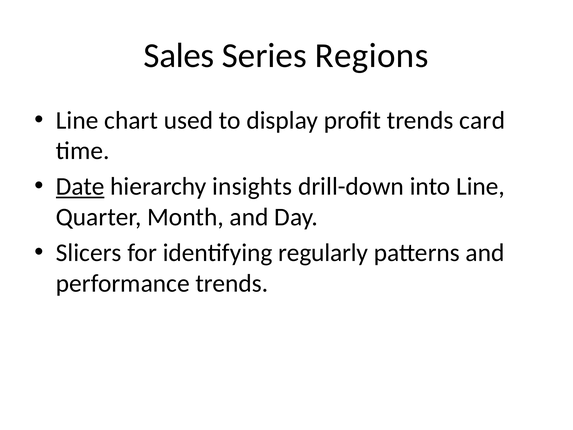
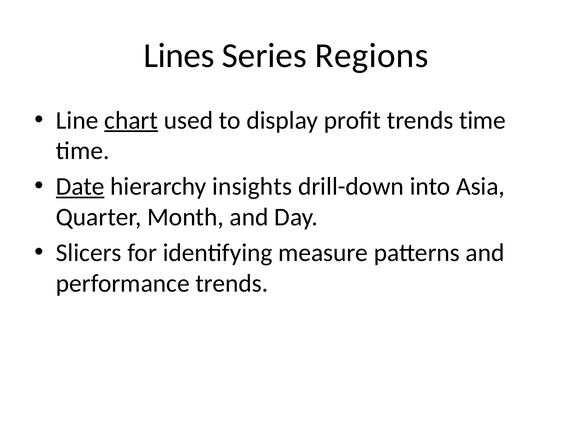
Sales: Sales -> Lines (179, 55)
chart underline: none -> present (131, 120)
trends card: card -> time (482, 120)
into Line: Line -> Asia (480, 186)
regularly: regularly -> measure (323, 253)
